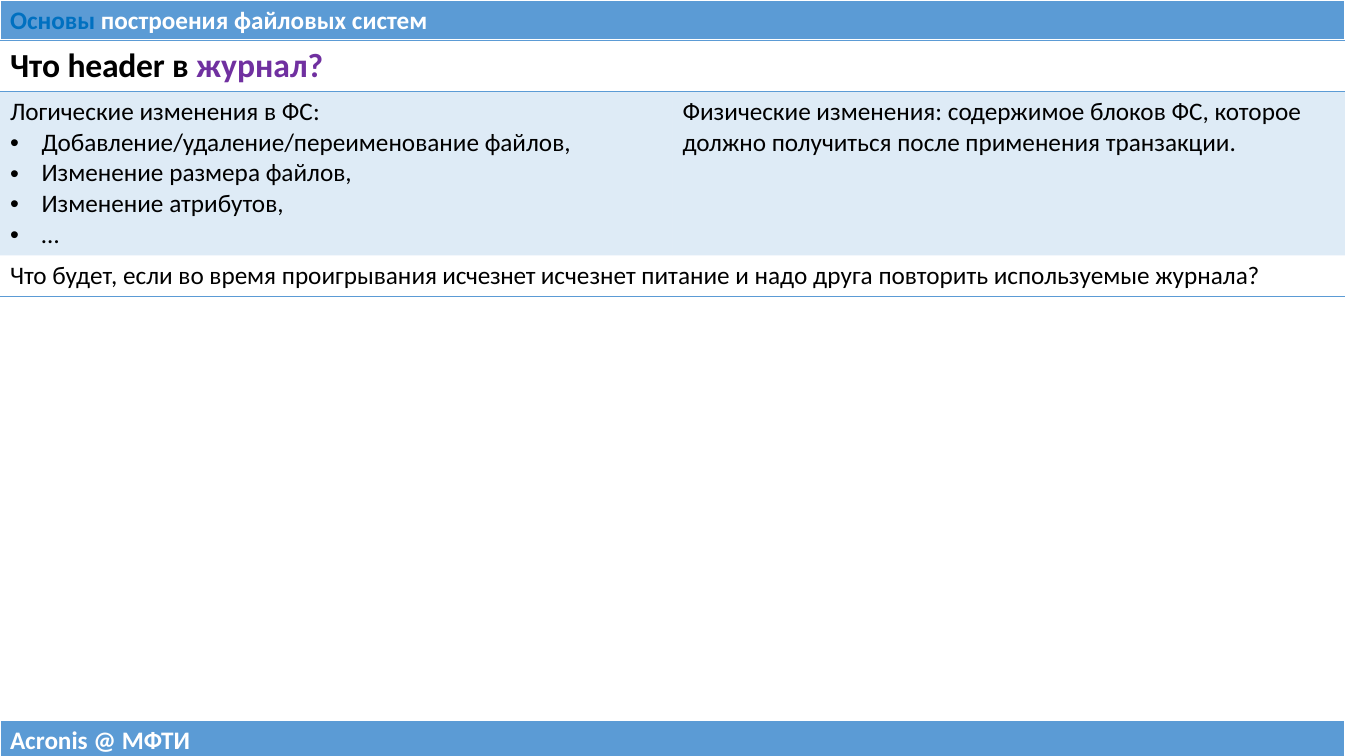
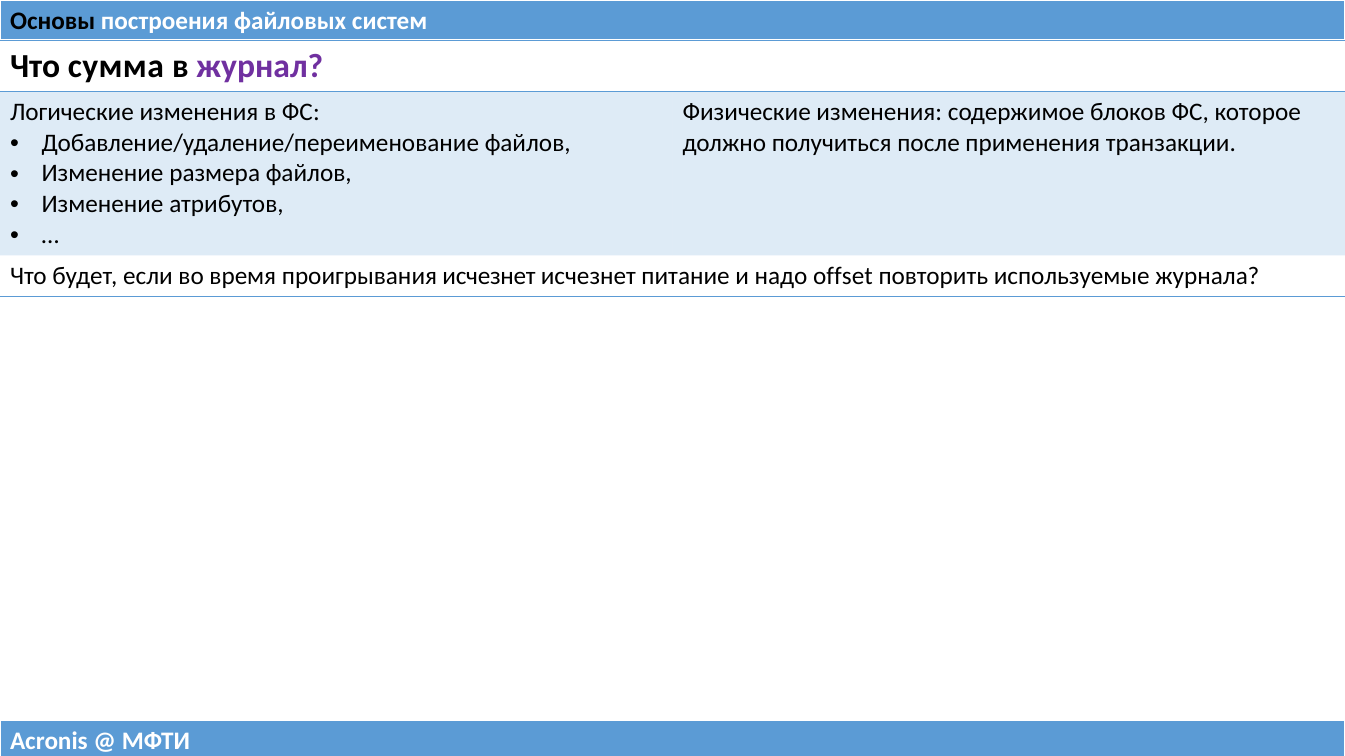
Основы colour: blue -> black (53, 21)
header: header -> сумма (116, 66)
друга: друга -> offset (843, 276)
